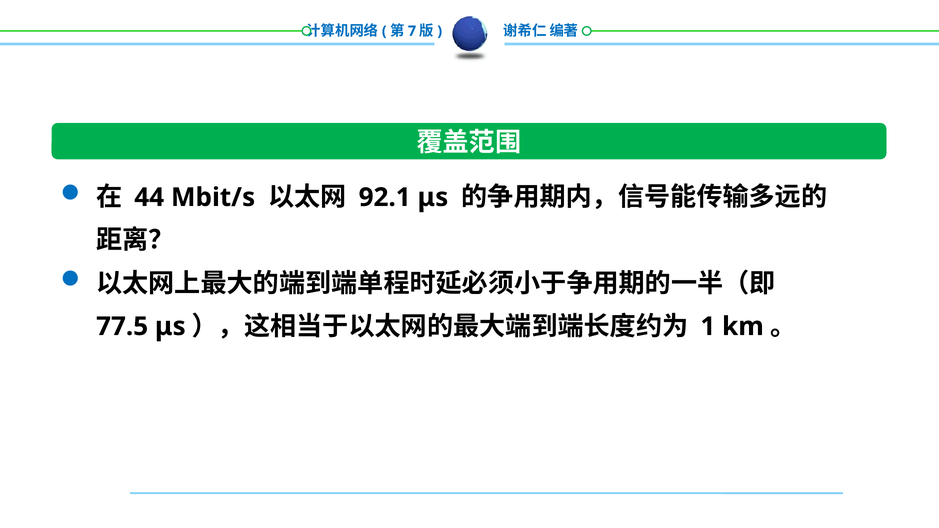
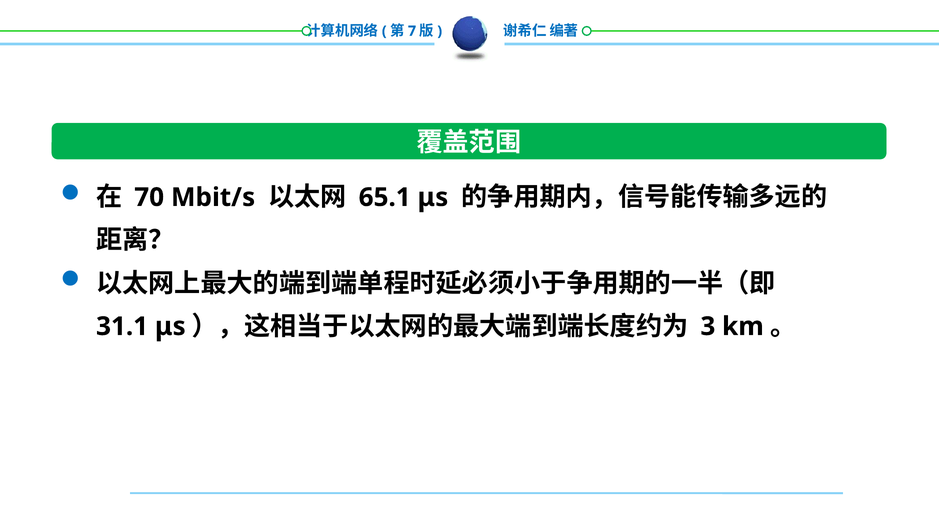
44: 44 -> 70 (149, 197)
92.1: 92.1 -> 65.1 (385, 197)
77.5: 77.5 -> 31.1 (122, 327)
1: 1 -> 3 (708, 327)
